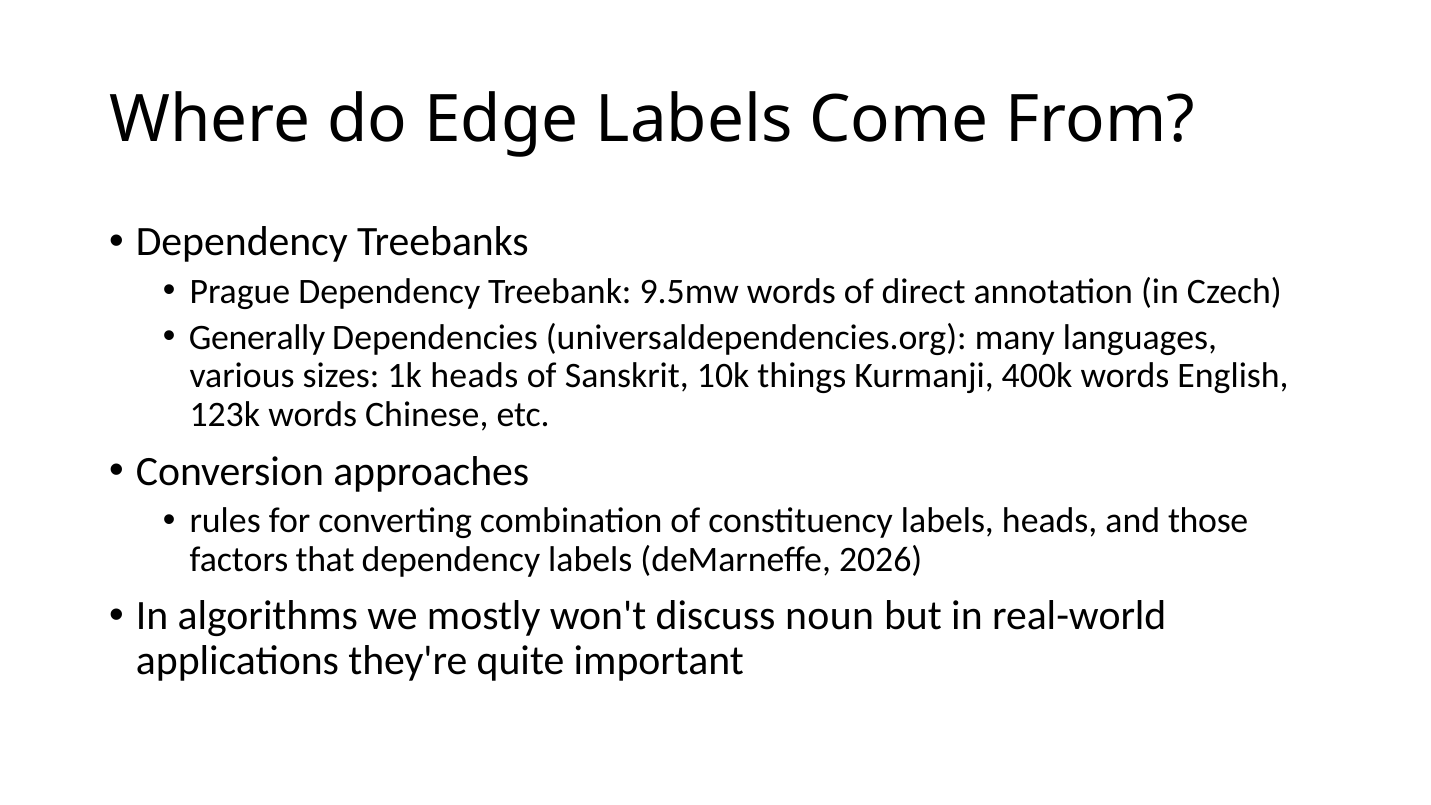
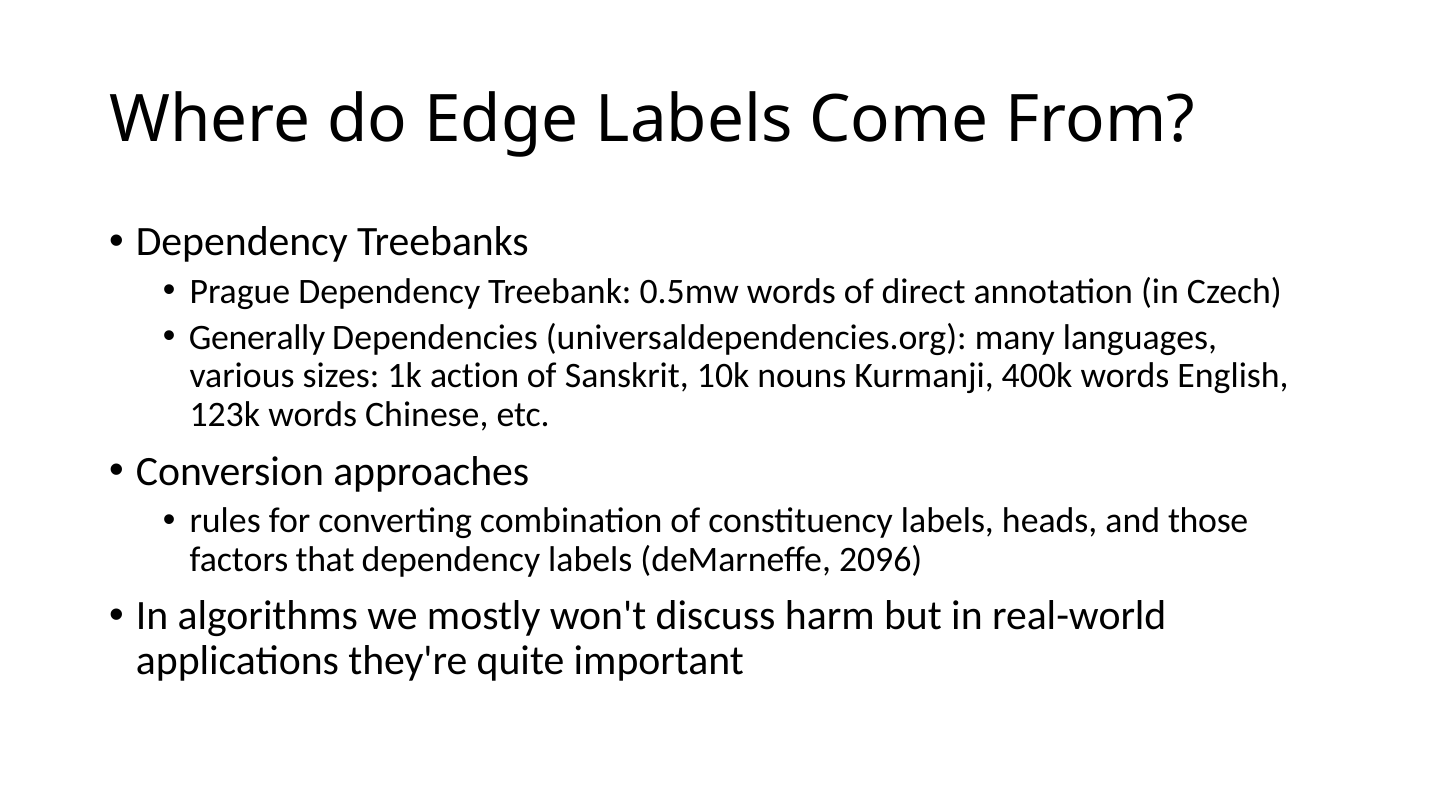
9.5mw: 9.5mw -> 0.5mw (689, 291)
1k heads: heads -> action (475, 376)
things: things -> nouns (802, 376)
2026: 2026 -> 2096 (881, 559)
noun: noun -> harm (830, 616)
